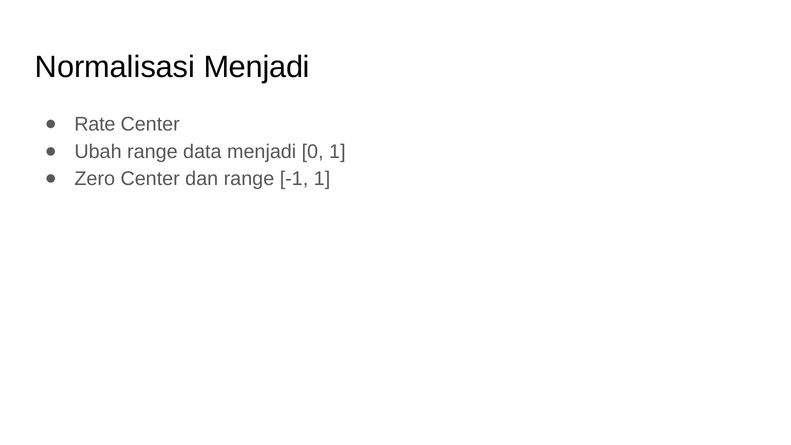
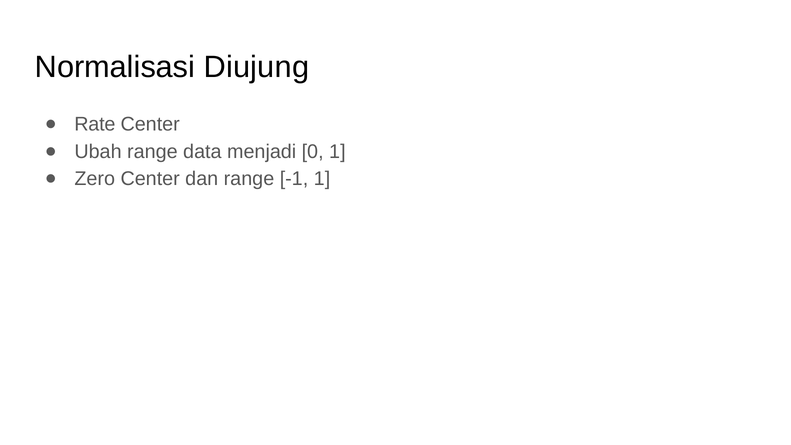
Normalisasi Menjadi: Menjadi -> Diujung (256, 67)
